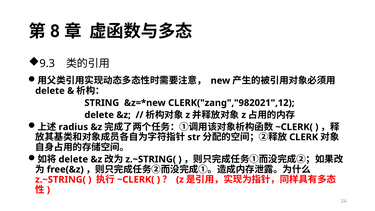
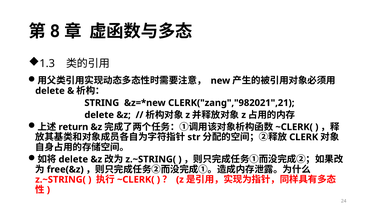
9.3: 9.3 -> 1.3 (47, 63)
CLERK("zang","982021",12: CLERK("zang","982021",12 -> CLERK("zang","982021",21 (231, 103)
radius: radius -> return (73, 127)
